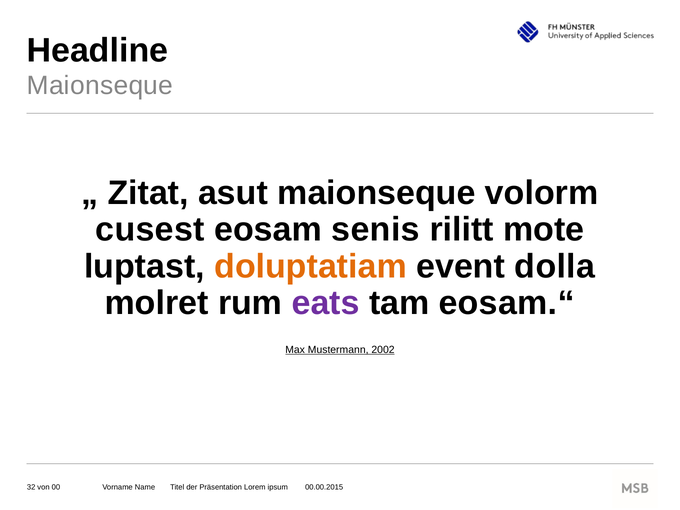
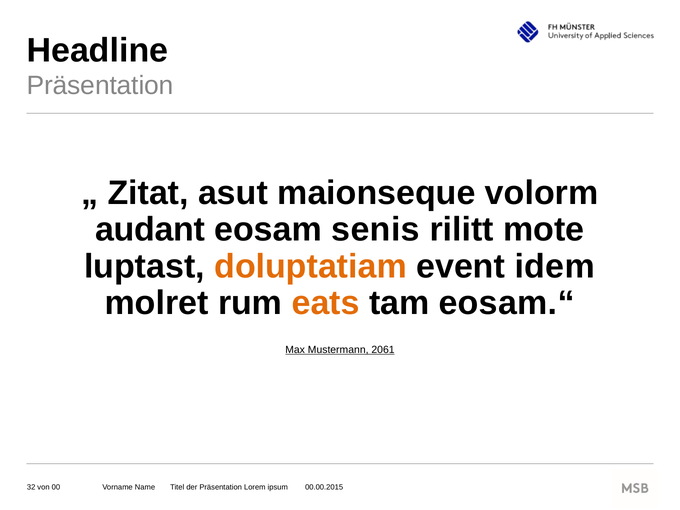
Maionseque: Maionseque -> Präsentation (100, 86)
cusest: cusest -> audant (150, 230)
dolla: dolla -> idem (555, 266)
eats colour: purple -> orange (326, 303)
2002: 2002 -> 2061 (383, 350)
